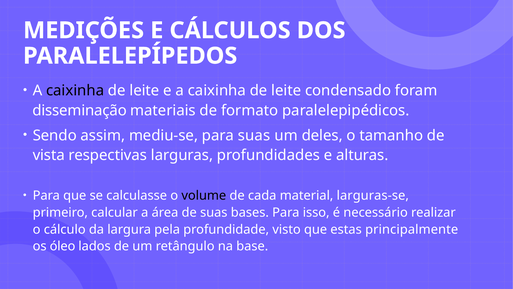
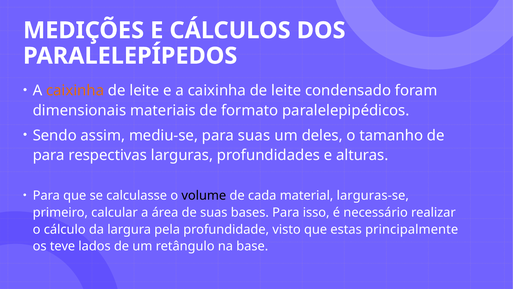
caixinha colour: black -> orange (75, 91)
disseminação: disseminação -> dimensionais (80, 110)
vista: vista -> para (49, 155)
óleo: óleo -> teve (63, 246)
